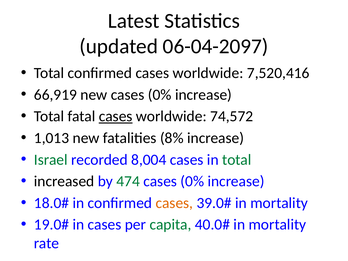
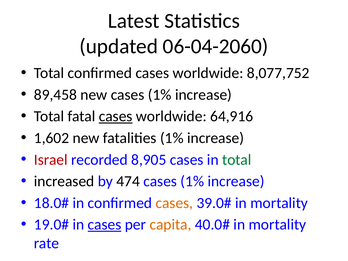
06-04-2097: 06-04-2097 -> 06-04-2060 (216, 46)
7,520,416: 7,520,416 -> 8,077,752 (278, 73)
66,919: 66,919 -> 89,458 (55, 95)
new cases 0%: 0% -> 1% (160, 95)
74,572: 74,572 -> 64,916 (232, 116)
1,013: 1,013 -> 1,602 (52, 138)
fatalities 8%: 8% -> 1% (172, 138)
Israel colour: green -> red (51, 160)
8,004: 8,004 -> 8,905 (149, 160)
474 colour: green -> black (128, 181)
0%: 0% -> 1% (192, 181)
cases underline: none -> present (105, 225)
capita colour: green -> orange (170, 225)
